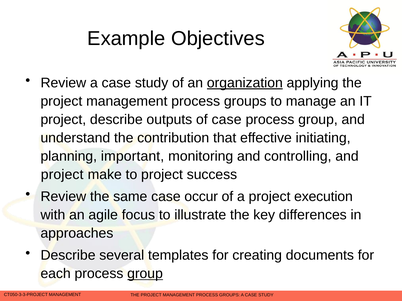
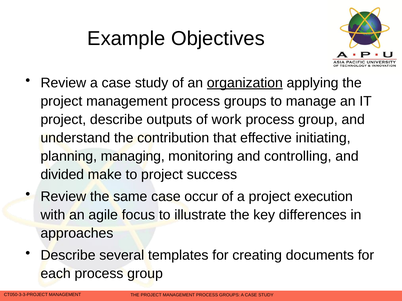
of case: case -> work (227, 120)
important: important -> managing (133, 157)
project: project -> divided (62, 175)
group underline: present -> none (145, 274)
